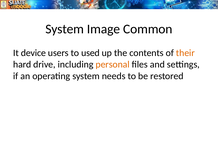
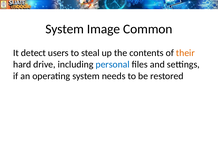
device: device -> detect (33, 53)
used: used -> steal (90, 53)
personal colour: orange -> blue (113, 65)
